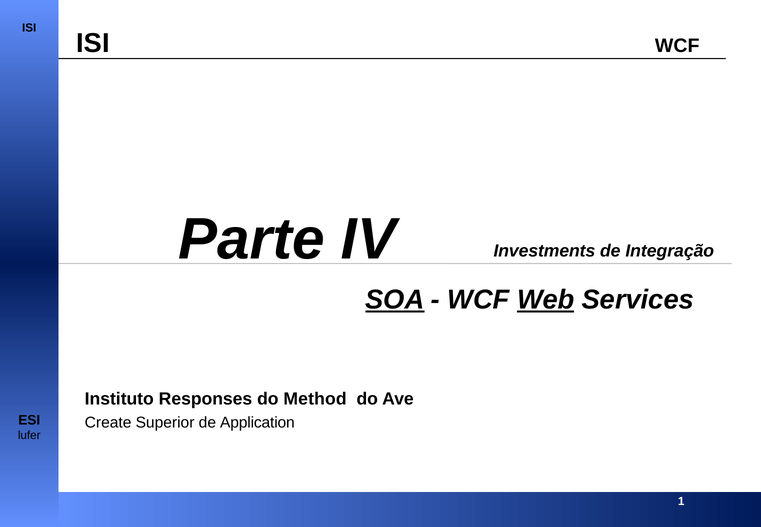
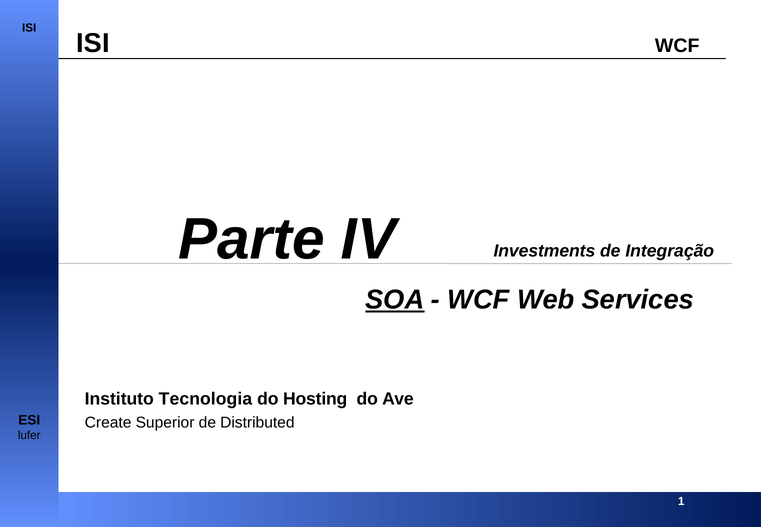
Web underline: present -> none (546, 300)
Responses: Responses -> Tecnologia (205, 399)
Method: Method -> Hosting (315, 399)
Application: Application -> Distributed (257, 422)
